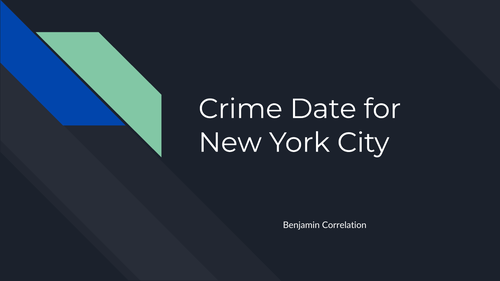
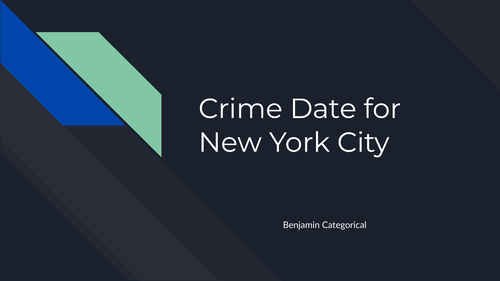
Correlation: Correlation -> Categorical (344, 226)
